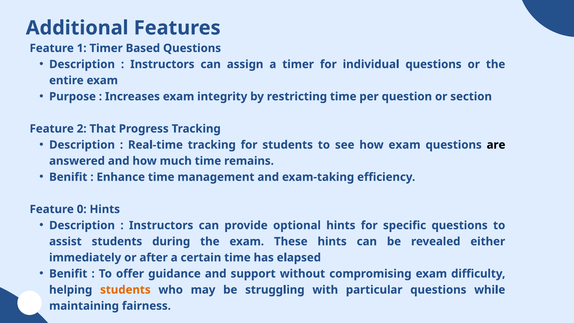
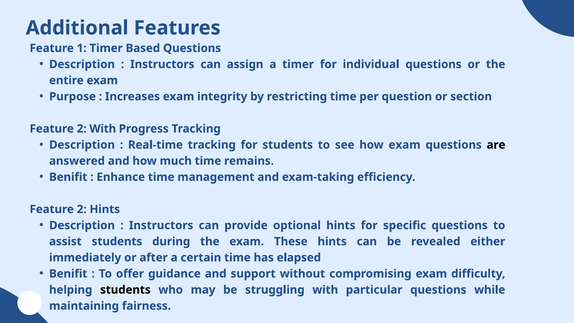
2 That: That -> With (103, 129)
0: 0 -> 2 (82, 209)
students colour: orange -> black (125, 290)
